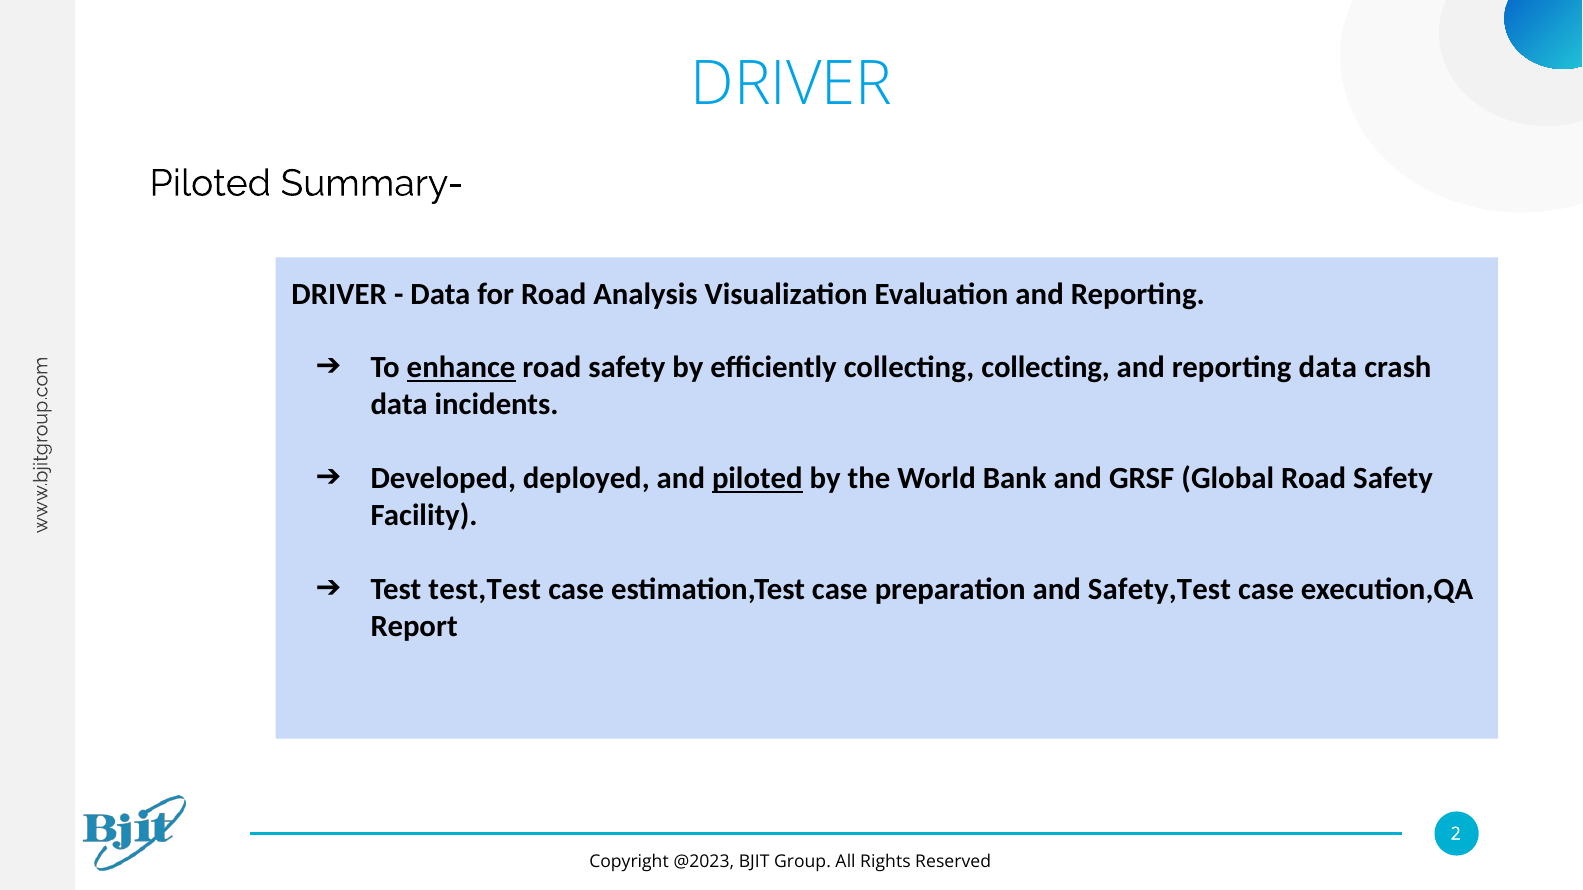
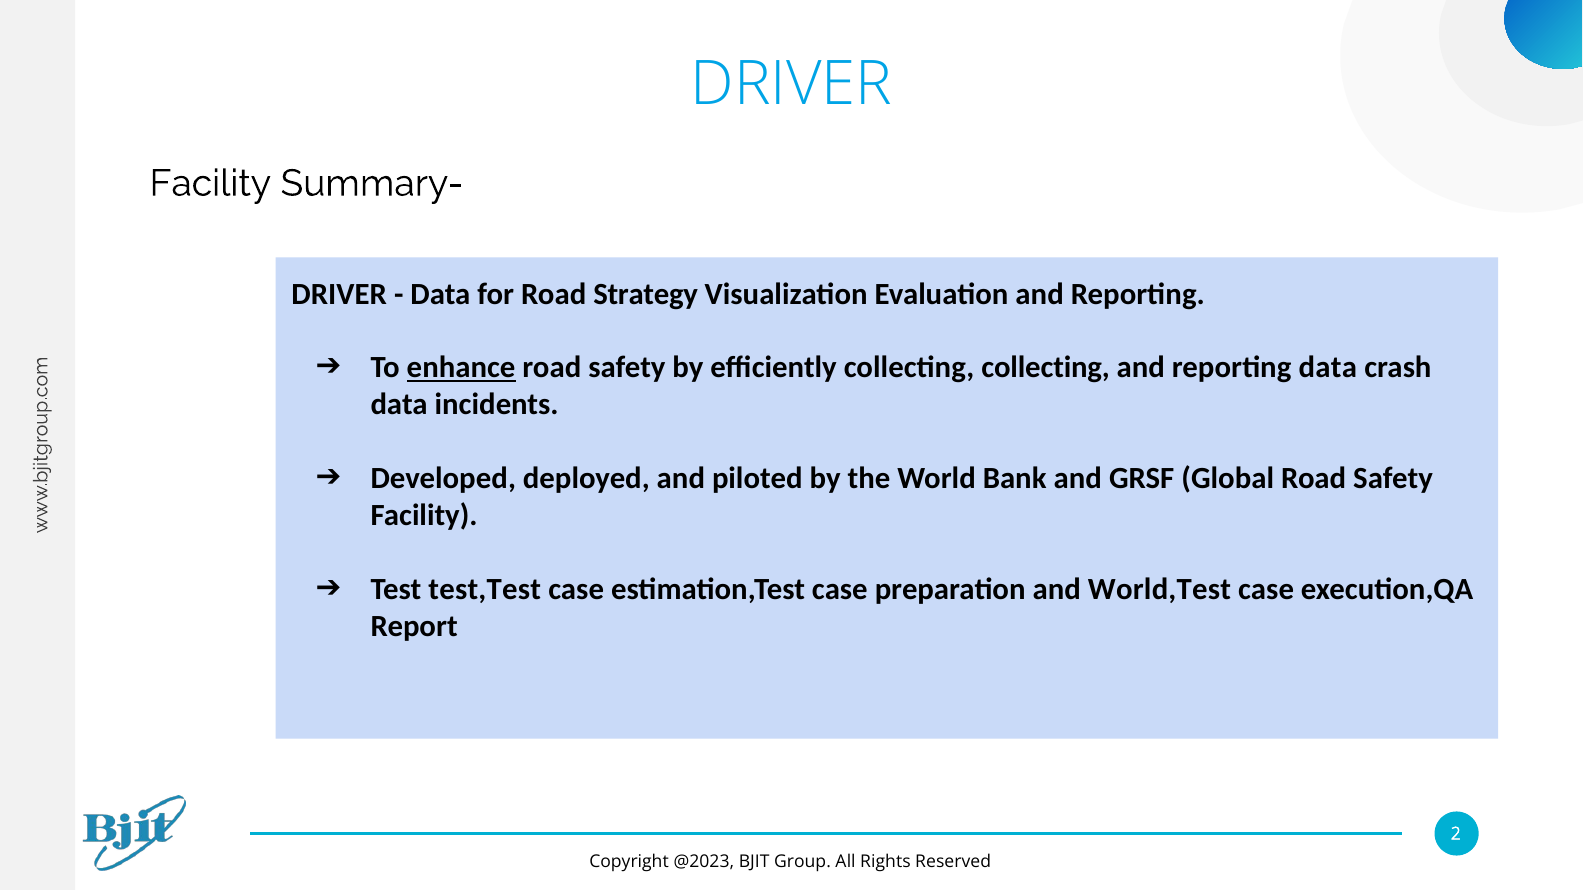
Piloted: Piloted -> Facility (210, 183)
Analysis: Analysis -> Strategy (646, 294)
piloted underline: present -> none (757, 479)
Safety,Test: Safety,Test -> World,Test (1159, 590)
